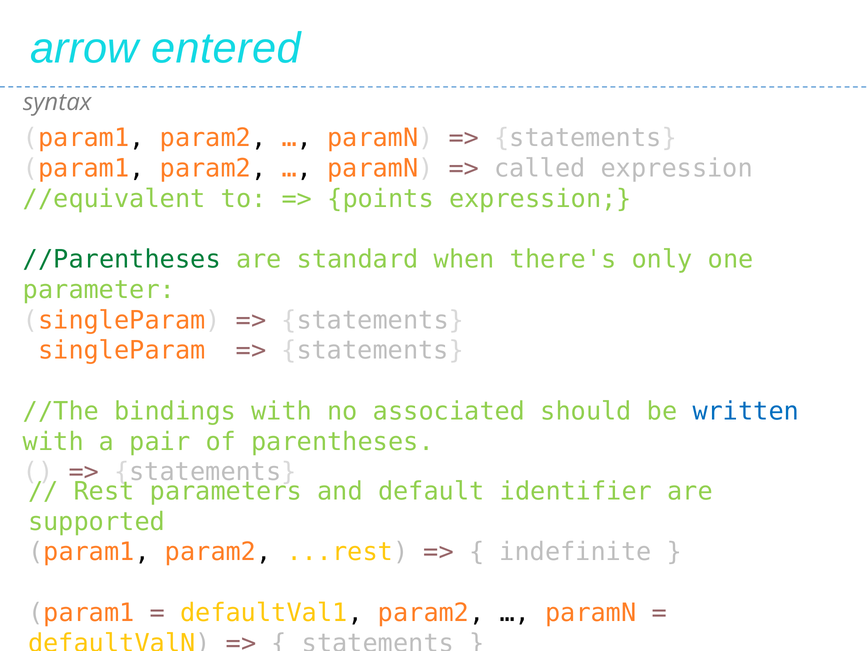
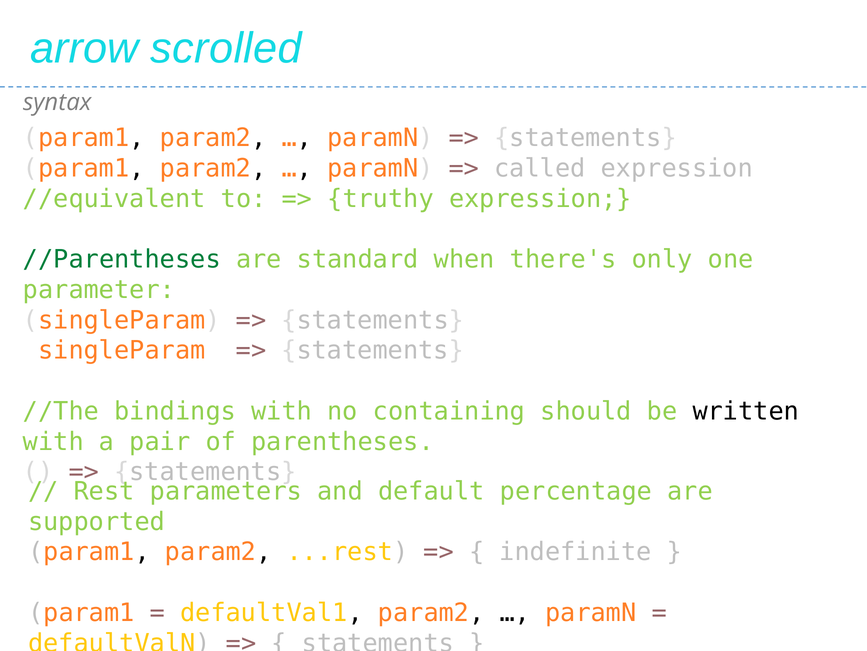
entered: entered -> scrolled (226, 48)
points: points -> truthy (381, 198)
associated: associated -> containing (449, 411)
written colour: blue -> black (746, 411)
identifier: identifier -> percentage (576, 491)
